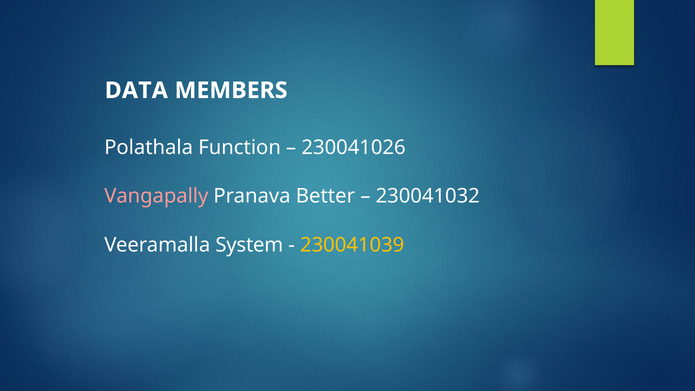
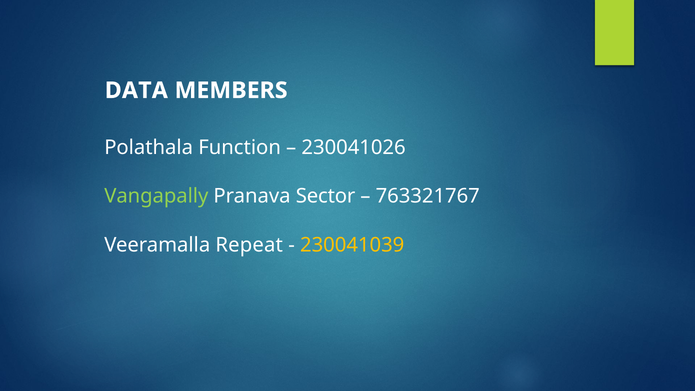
Vangapally colour: pink -> light green (156, 196)
Better: Better -> Sector (326, 196)
230041032: 230041032 -> 763321767 (428, 196)
System: System -> Repeat (249, 245)
